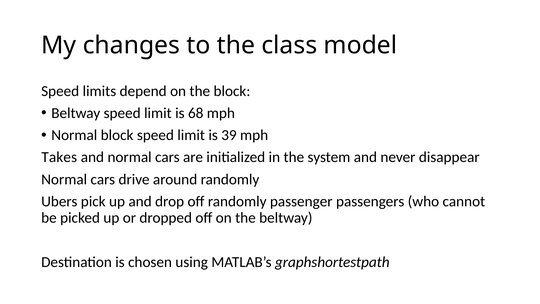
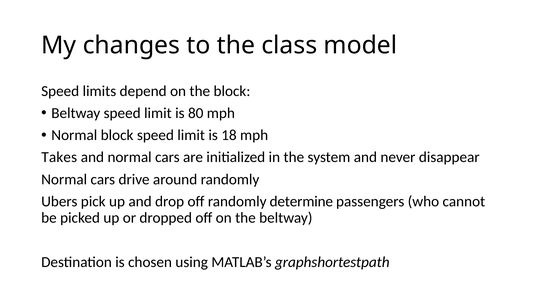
68: 68 -> 80 (196, 113)
39: 39 -> 18 (229, 135)
passenger: passenger -> determine (301, 201)
